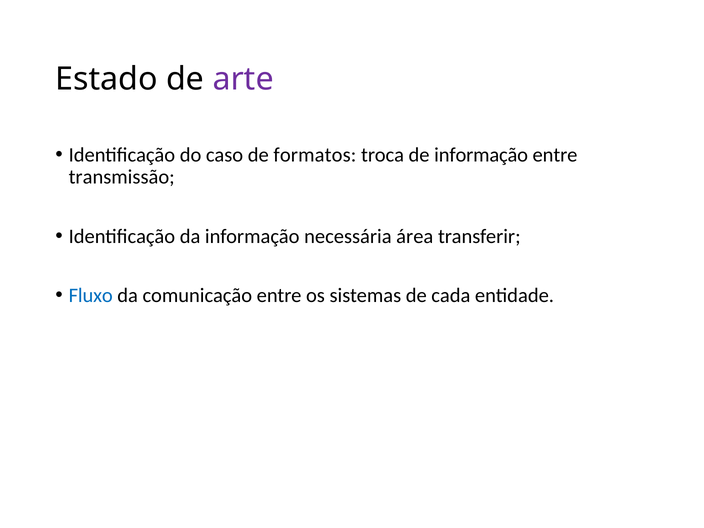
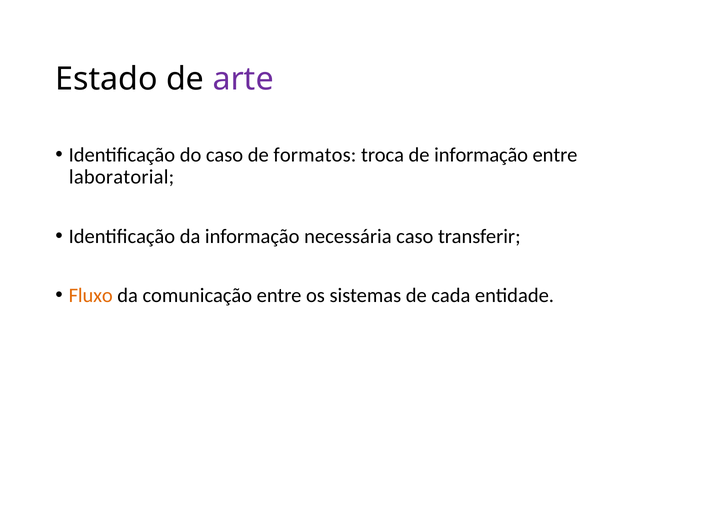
transmissão: transmissão -> laboratorial (122, 177)
necessária área: área -> caso (415, 236)
Fluxo colour: blue -> orange (91, 295)
